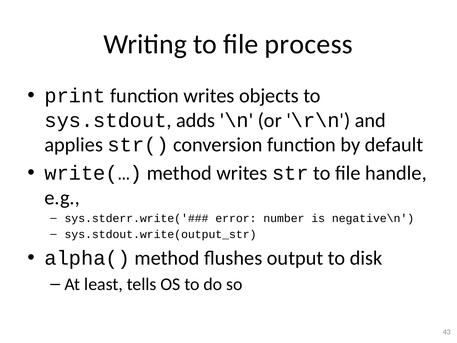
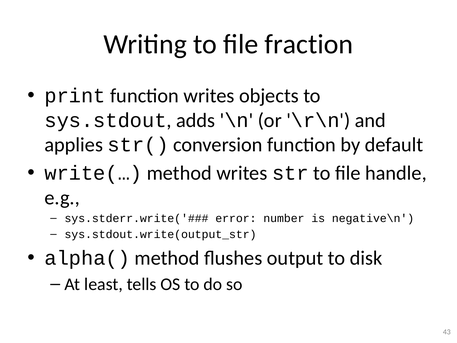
process: process -> fraction (309, 44)
